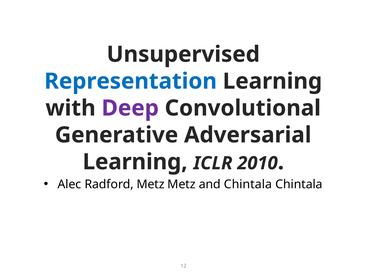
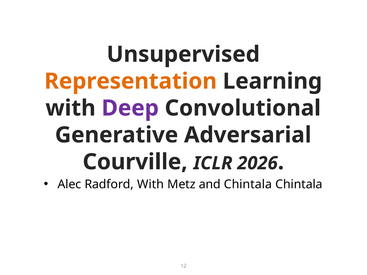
Representation colour: blue -> orange (131, 81)
Learning: Learning -> Courville (135, 162)
2010: 2010 -> 2026 (257, 163)
Radford Metz: Metz -> With (151, 184)
